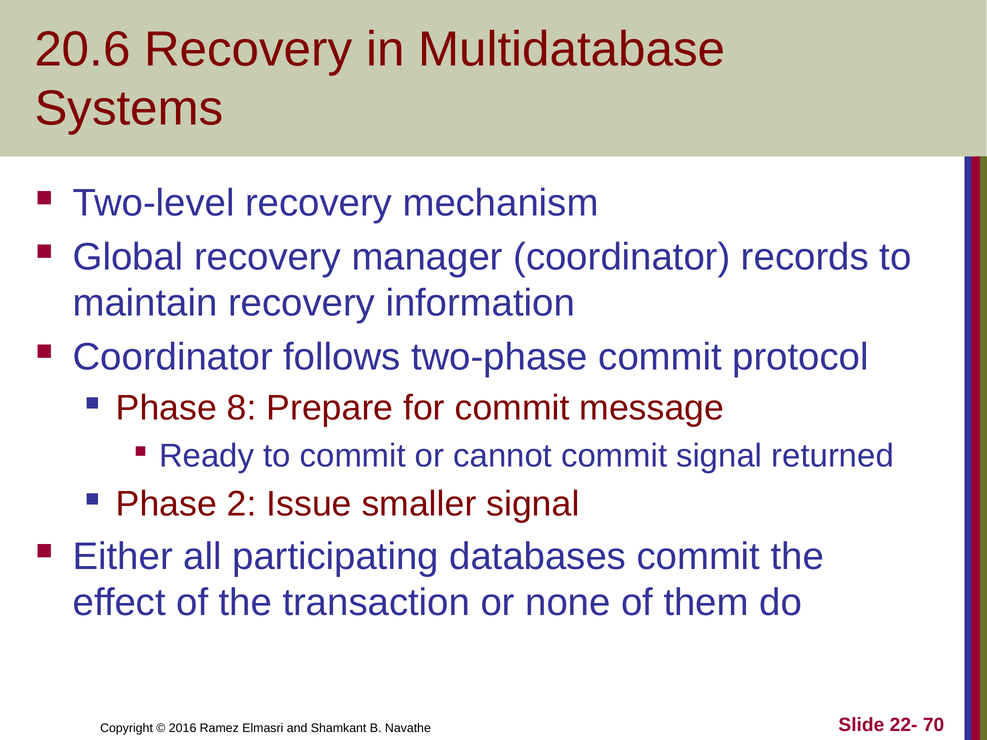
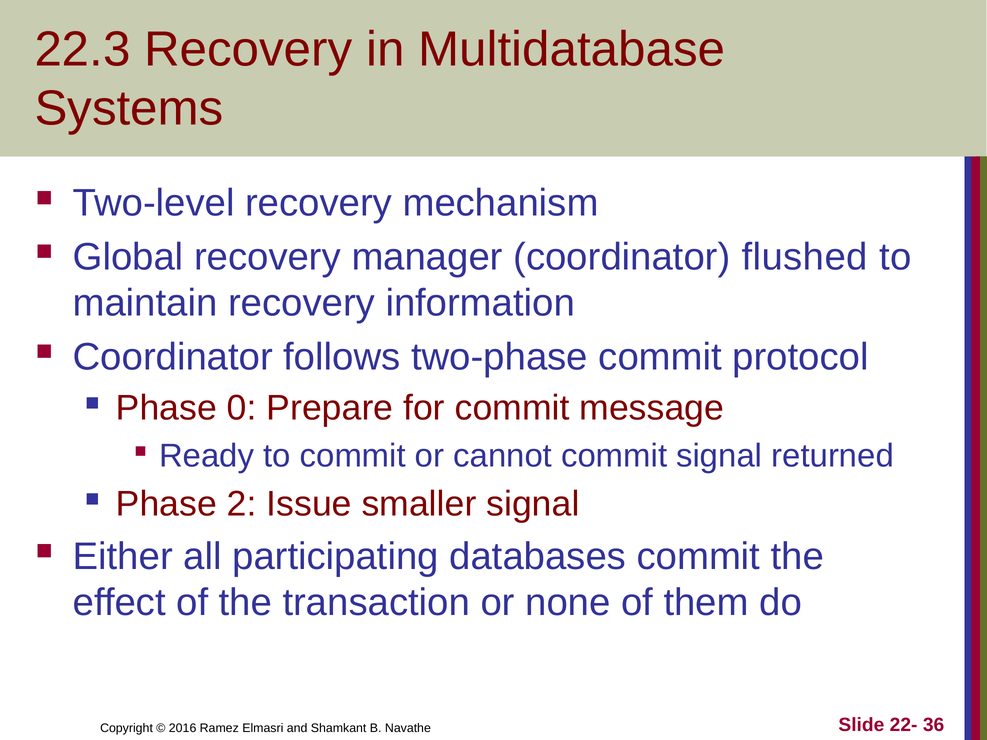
20.6: 20.6 -> 22.3 (83, 49)
records: records -> flushed (805, 257)
8: 8 -> 0 (242, 408)
70: 70 -> 36 (934, 725)
